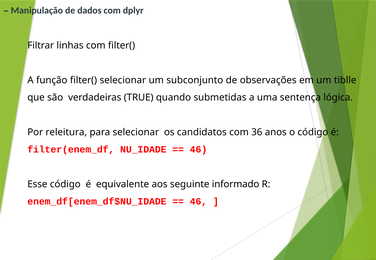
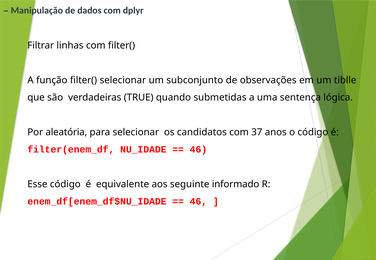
releitura: releitura -> aleatória (66, 132)
36: 36 -> 37 (257, 132)
